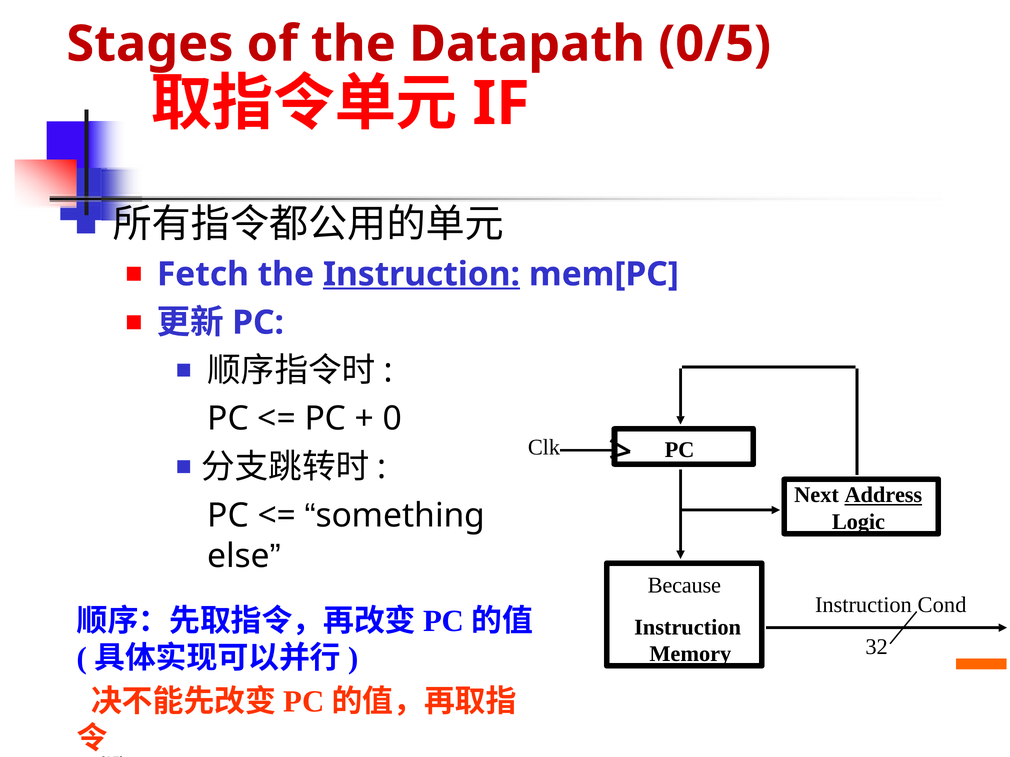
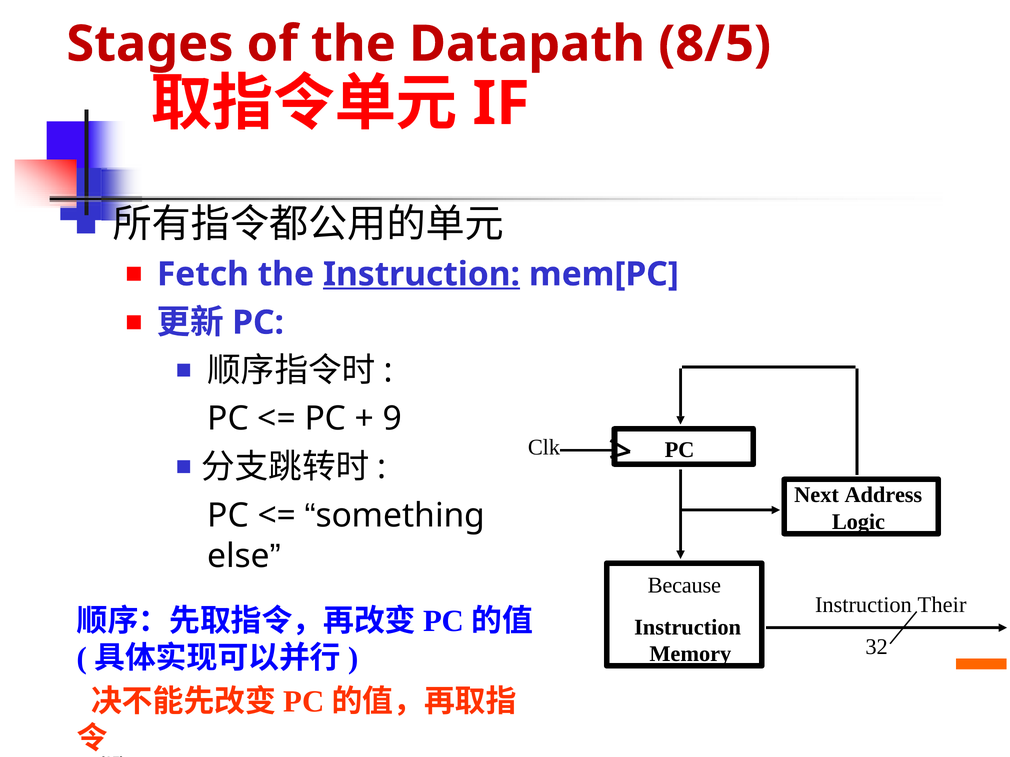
0/5: 0/5 -> 8/5 (715, 44)
0: 0 -> 9 (392, 419)
Address underline: present -> none (883, 495)
Cond: Cond -> Their (942, 605)
